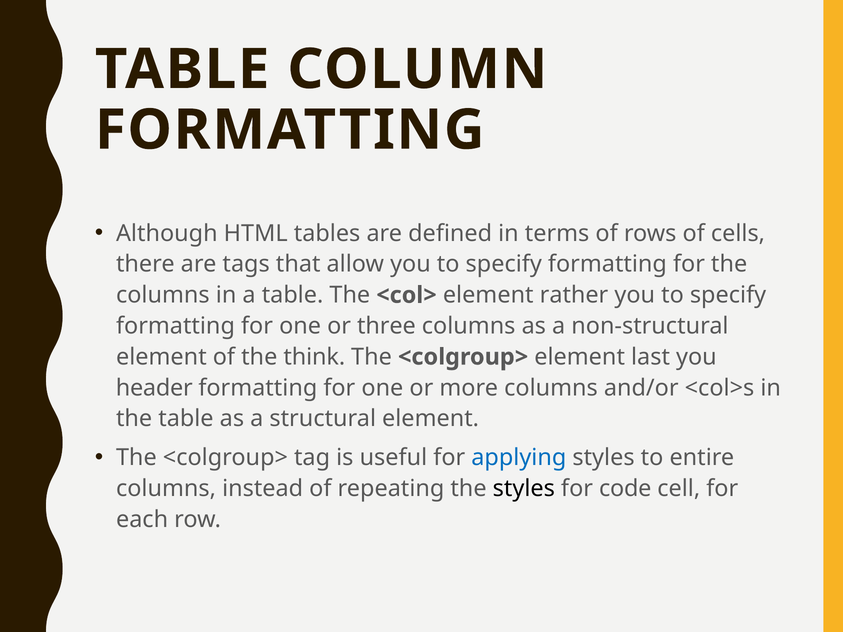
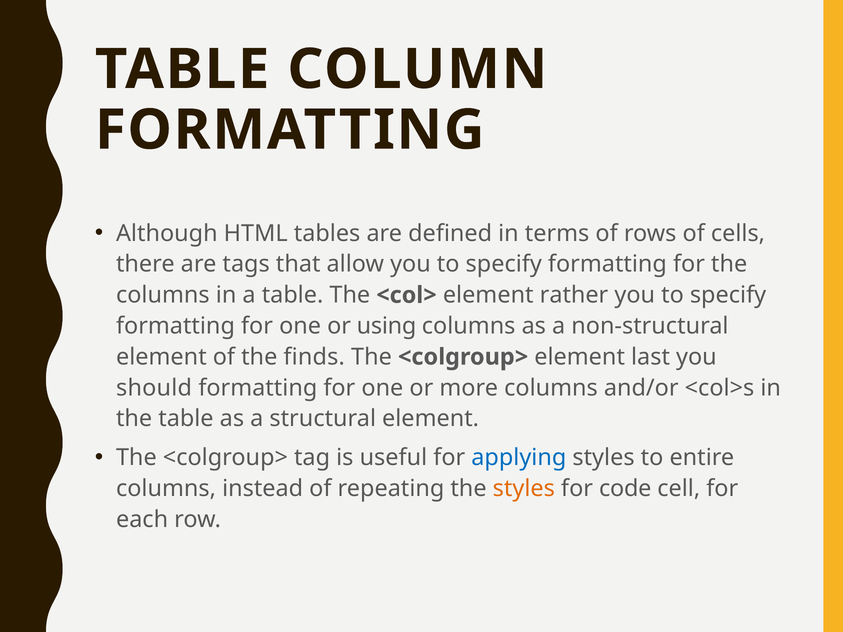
three: three -> using (387, 326)
think: think -> finds (314, 357)
header: header -> should (154, 388)
styles colour: black -> orange (524, 489)
